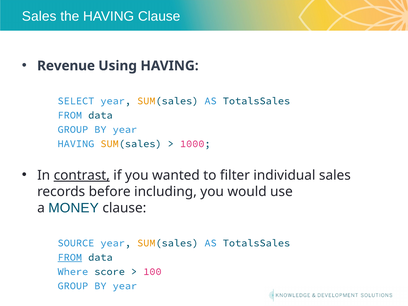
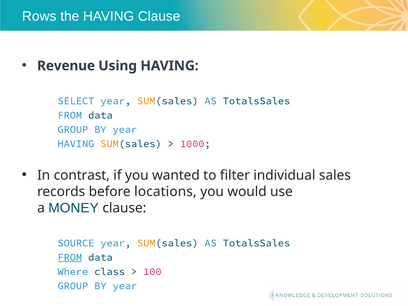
Sales: Sales -> Rows (39, 16)
contrast underline: present -> none (82, 175)
including: including -> locations (165, 192)
score: score -> class (110, 272)
